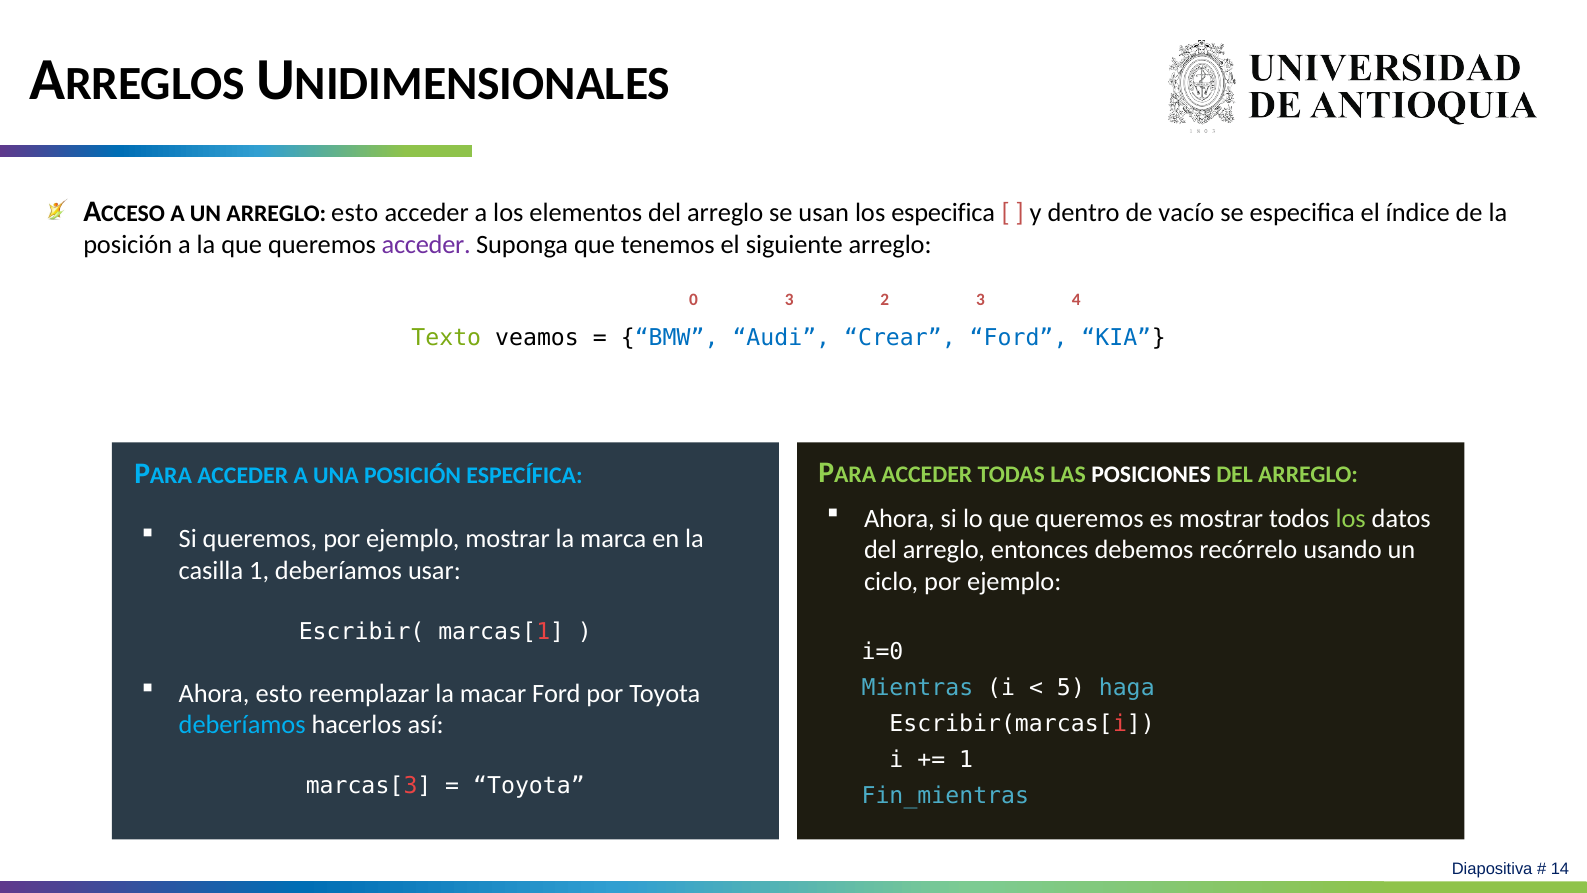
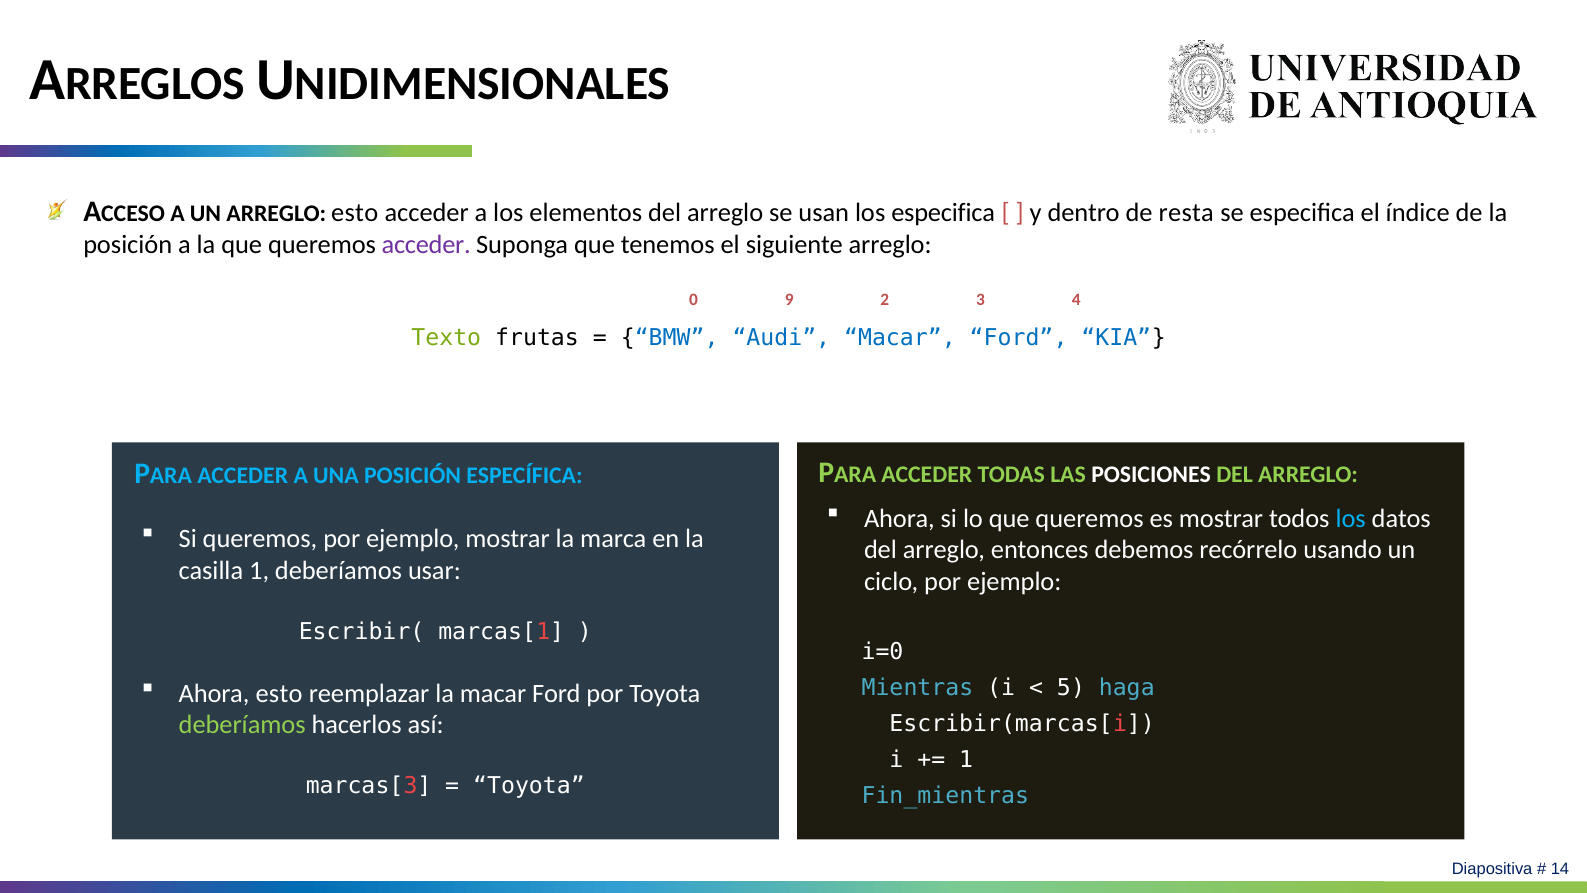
vacío: vacío -> resta (1186, 212)
0 3: 3 -> 9 (789, 300)
veamos: veamos -> frutas (537, 338)
Audi Crear: Crear -> Macar (900, 338)
los colour: light green -> light blue (1351, 518)
deberíamos colour: light blue -> light green (242, 725)
